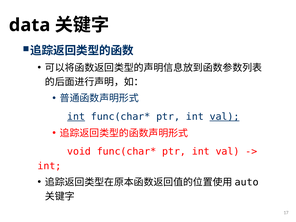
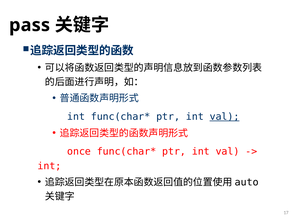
data: data -> pass (30, 25)
int underline: present -> none (76, 117)
void: void -> once (79, 151)
